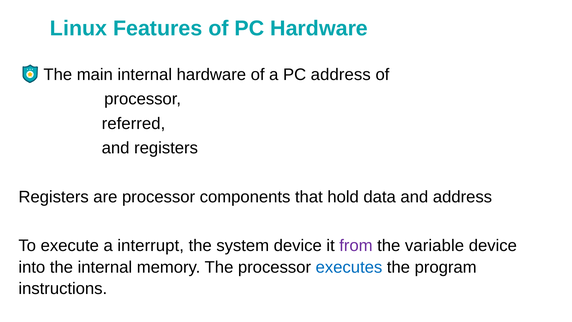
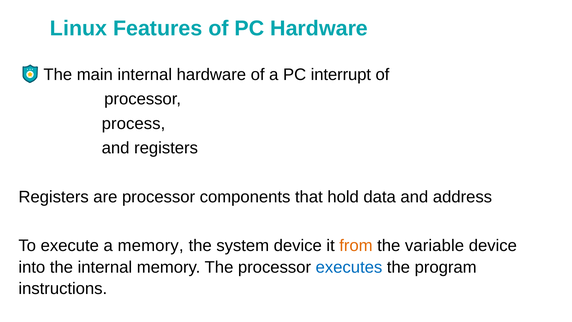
PC address: address -> interrupt (341, 75)
referred: referred -> process (133, 123)
a interrupt: interrupt -> memory (151, 246)
from colour: purple -> orange (356, 246)
